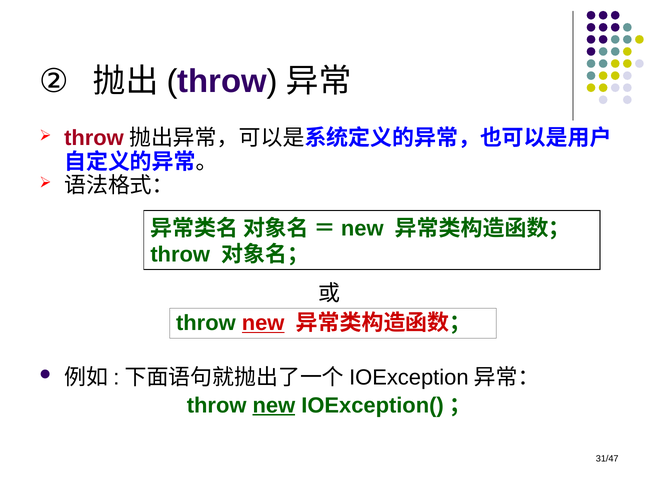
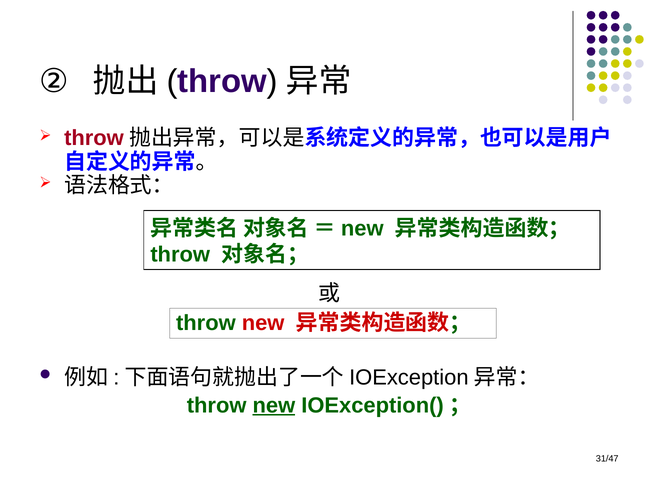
new underline: present -> none (263, 323)
